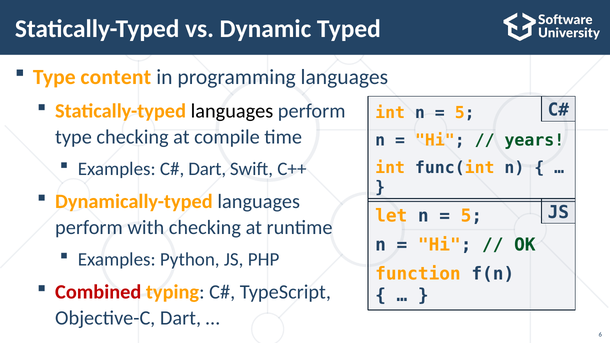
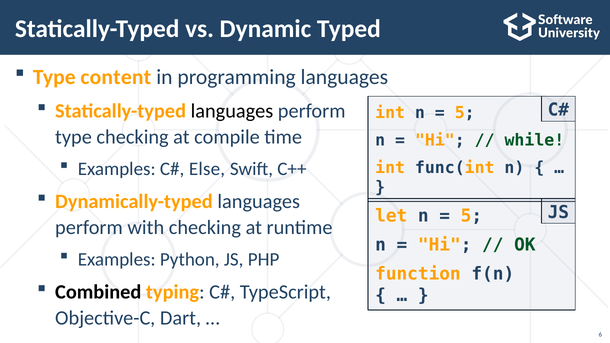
years: years -> while (534, 140)
Dart: Dart -> Else (207, 169)
Combined colour: red -> black (98, 292)
